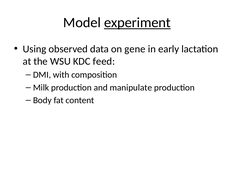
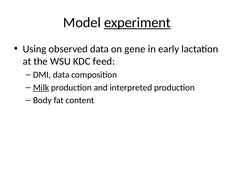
DMI with: with -> data (61, 75)
Milk underline: none -> present (41, 88)
manipulate: manipulate -> interpreted (131, 88)
